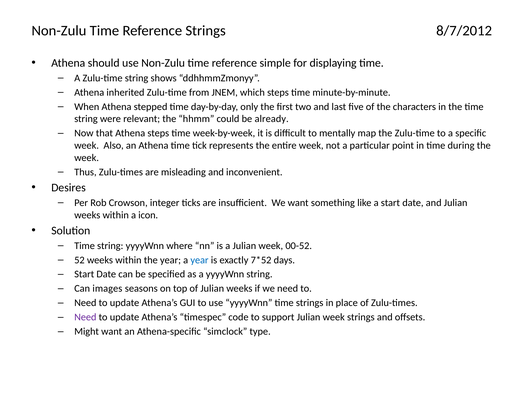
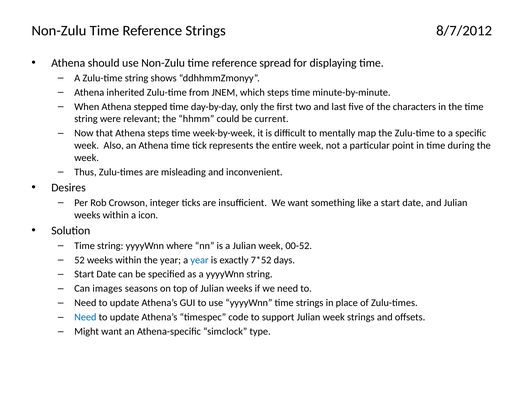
simple: simple -> spread (275, 63)
already: already -> current (272, 119)
Need colour: purple -> blue (85, 318)
